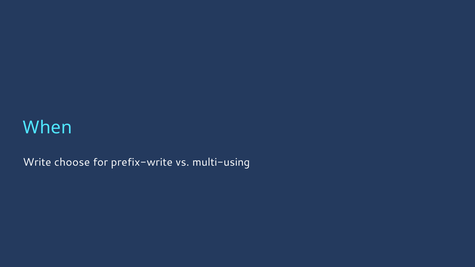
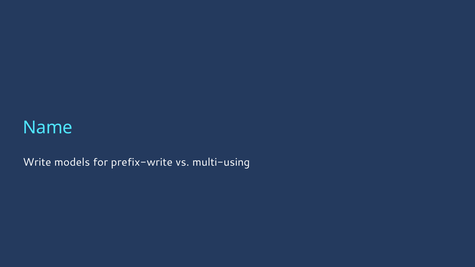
When: When -> Name (48, 128)
choose: choose -> models (72, 162)
